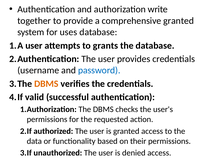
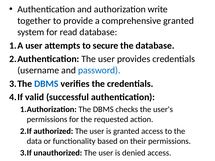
uses: uses -> read (69, 32)
grants: grants -> secure (106, 46)
DBMS colour: orange -> blue (46, 84)
